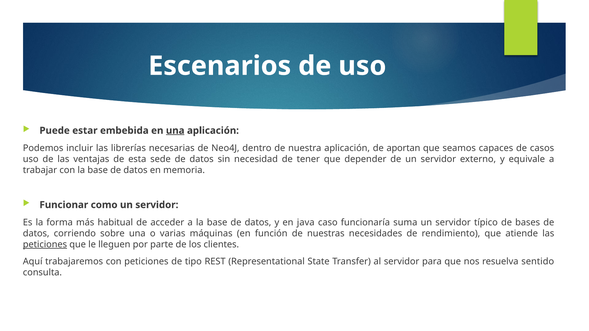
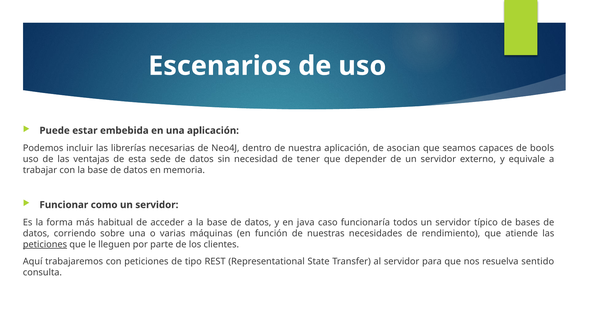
una underline: present -> none (175, 131)
aportan: aportan -> asocian (403, 148)
casos: casos -> bools (542, 148)
suma: suma -> todos (405, 223)
